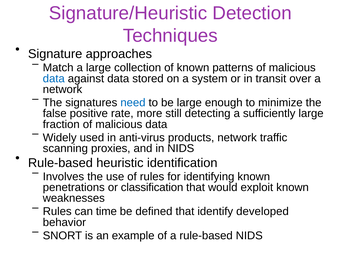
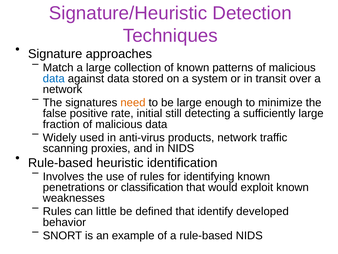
need colour: blue -> orange (133, 102)
more: more -> initial (149, 113)
time: time -> little (106, 211)
